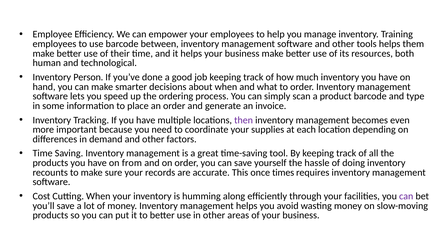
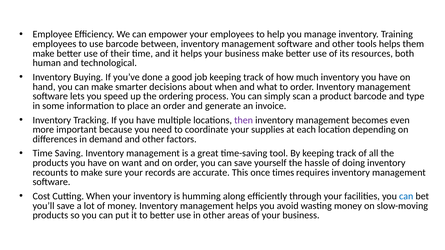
Person: Person -> Buying (88, 77)
from: from -> want (132, 163)
can colour: purple -> blue (406, 196)
